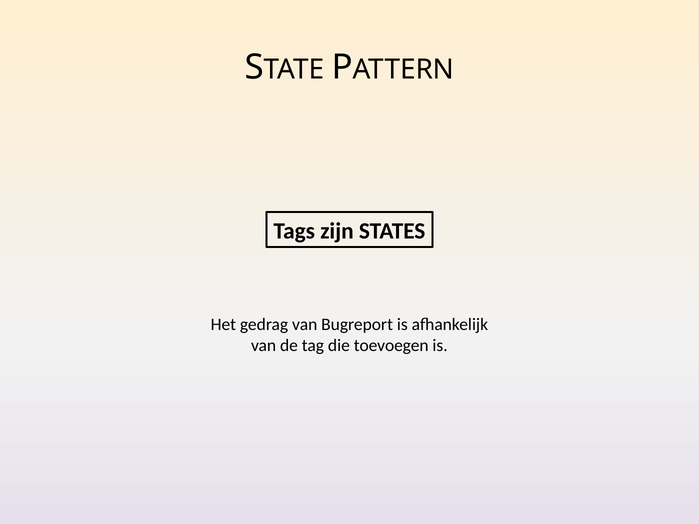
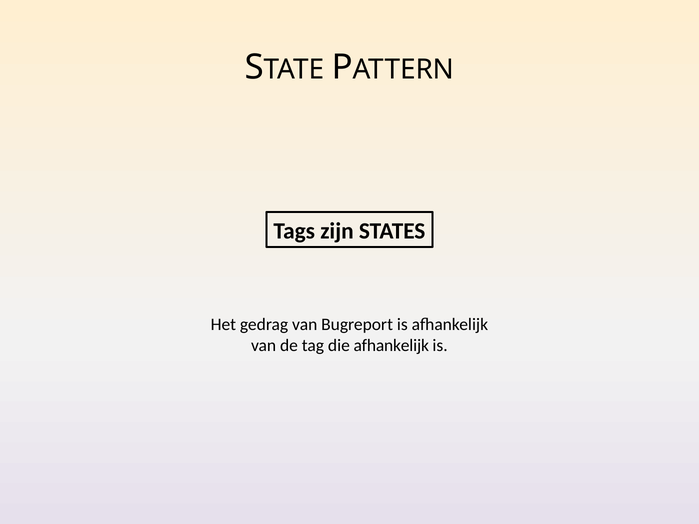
die toevoegen: toevoegen -> afhankelijk (391, 346)
